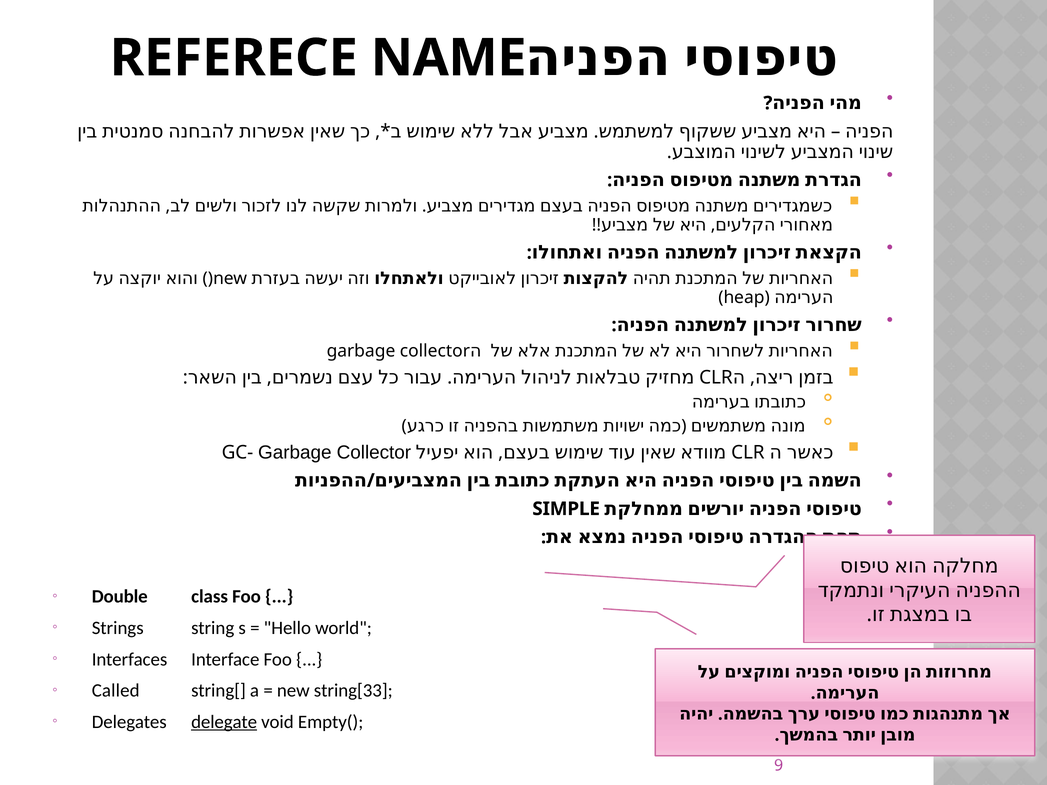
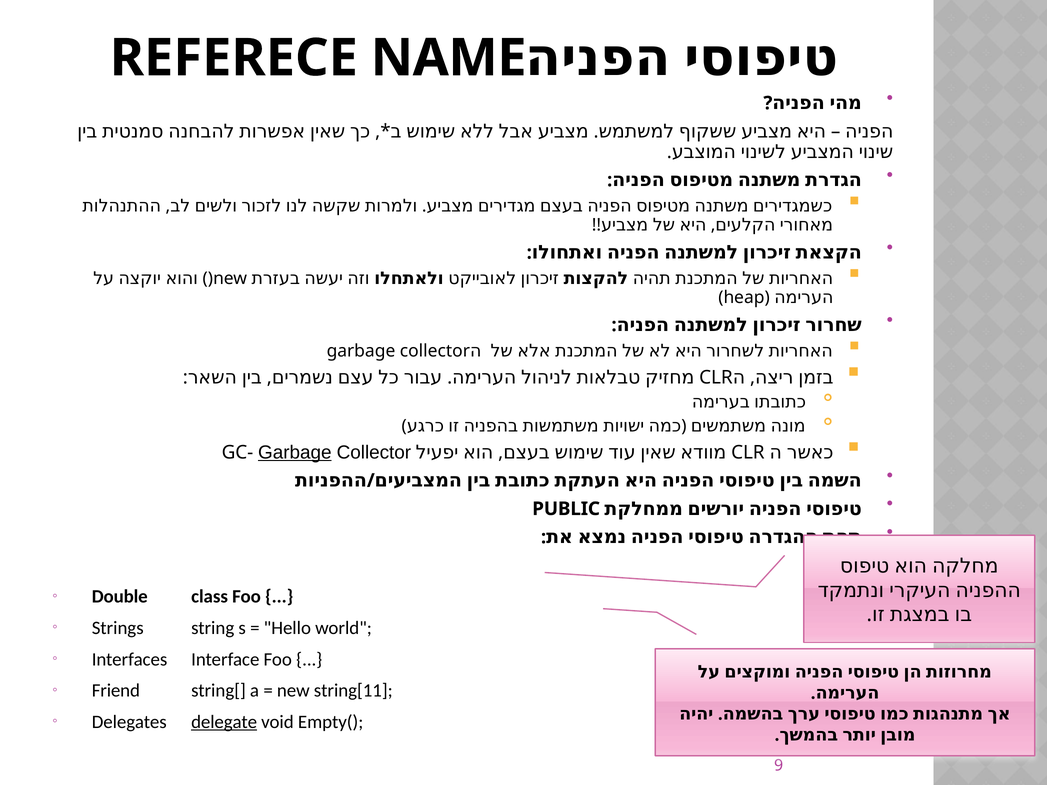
Garbage underline: none -> present (295, 452)
SIMPLE: SIMPLE -> PUBLIC (566, 509)
Called: Called -> Friend (116, 691)
string[33: string[33 -> string[11 (353, 691)
